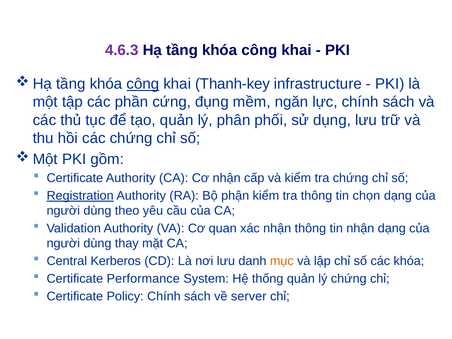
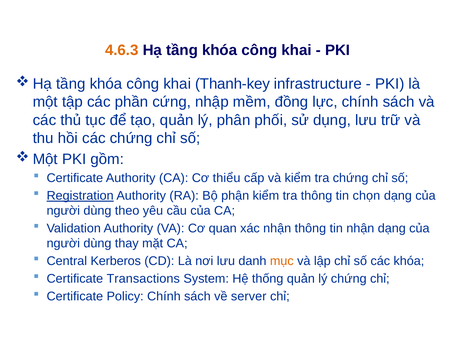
4.6.3 colour: purple -> orange (122, 50)
công underline: present -> none (143, 84)
đụng: đụng -> nhập (212, 102)
ngăn: ngăn -> đồng (291, 102)
Cơ nhận: nhận -> thiểu (227, 178)
Performance: Performance -> Transactions (143, 279)
